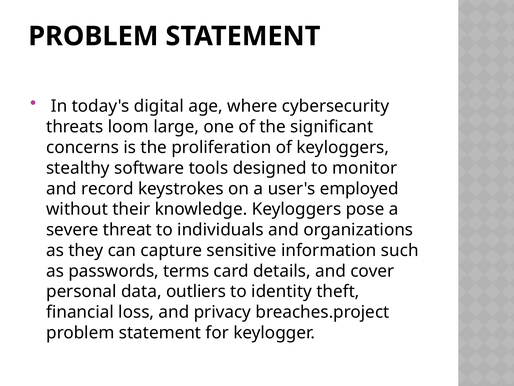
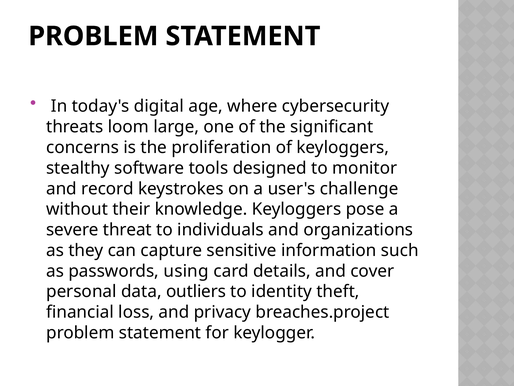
employed: employed -> challenge (359, 188)
terms: terms -> using (186, 271)
